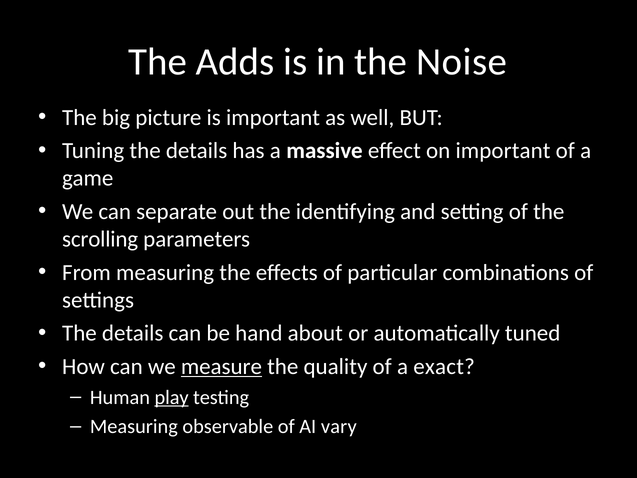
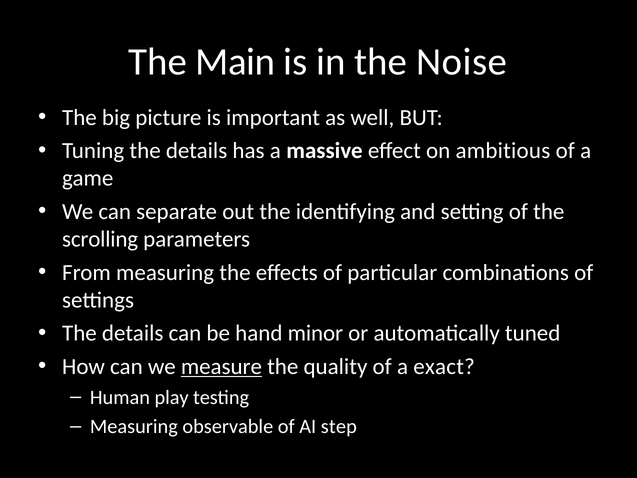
Adds: Adds -> Main (235, 62)
on important: important -> ambitious (503, 151)
about: about -> minor (315, 333)
play underline: present -> none (172, 397)
vary: vary -> step (339, 427)
